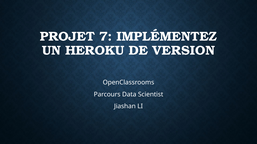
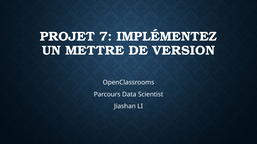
HEROKU: HEROKU -> METTRE (95, 51)
